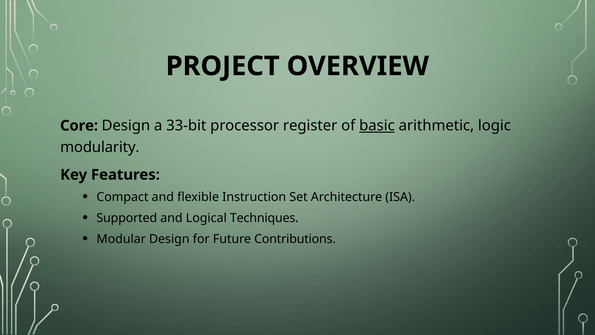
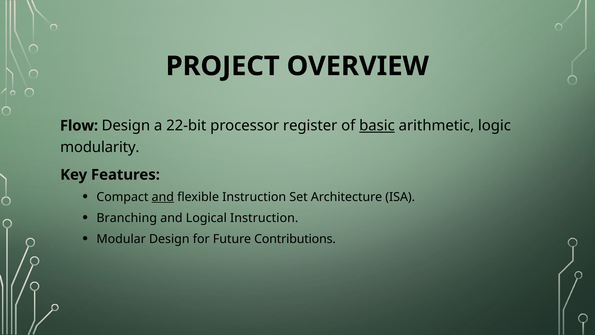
Core: Core -> Flow (79, 126)
33-bit: 33-bit -> 22-bit (186, 126)
and underline: none -> present (163, 197)
Supported: Supported -> Branching (127, 218)
Logical Techniques: Techniques -> Instruction (264, 218)
